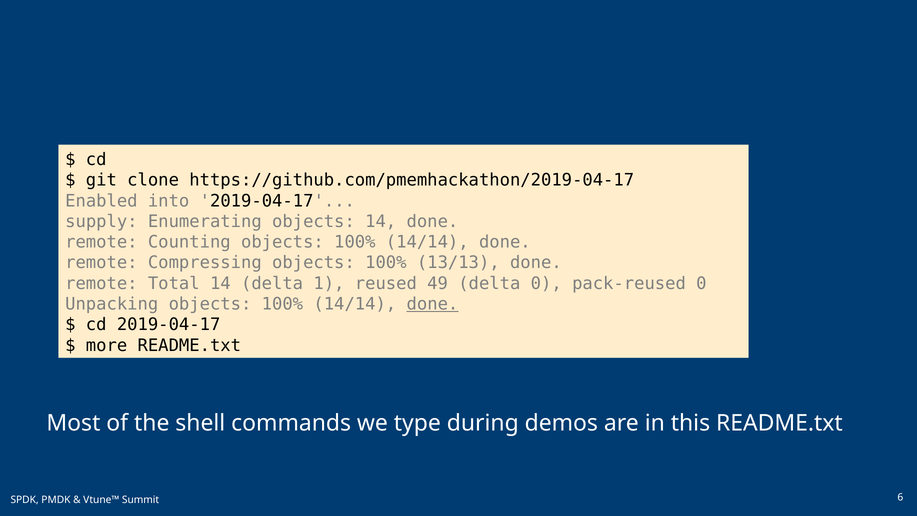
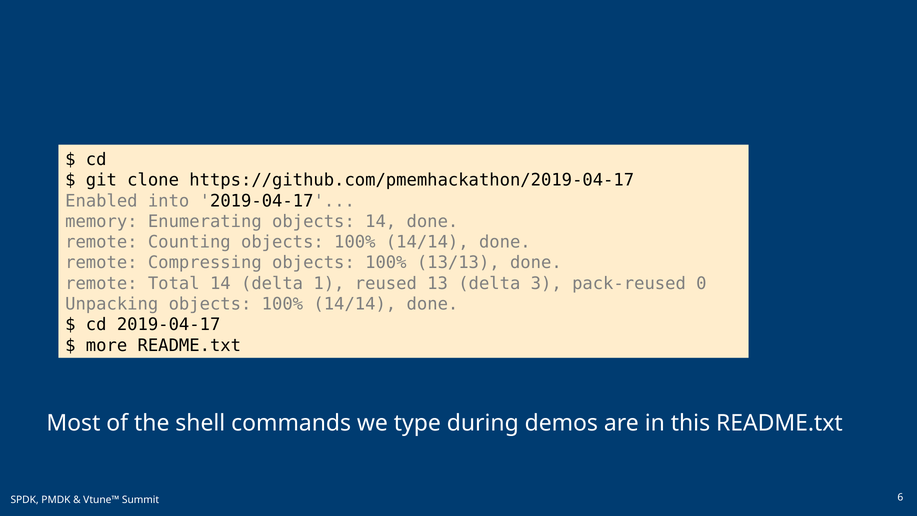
supply: supply -> memory (101, 221)
49: 49 -> 13 (438, 283)
delta 0: 0 -> 3 (546, 283)
done underline: present -> none (432, 304)
